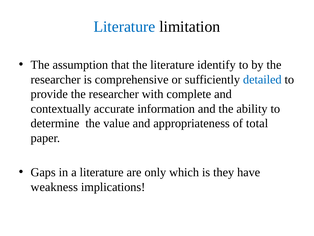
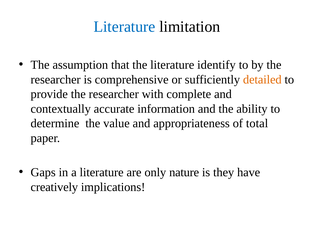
detailed colour: blue -> orange (262, 79)
which: which -> nature (184, 172)
weakness: weakness -> creatively (54, 187)
